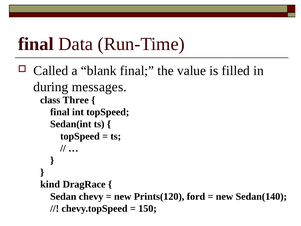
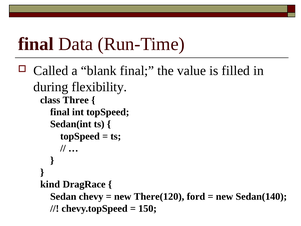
messages: messages -> flexibility (99, 87)
Prints(120: Prints(120 -> There(120 (159, 196)
